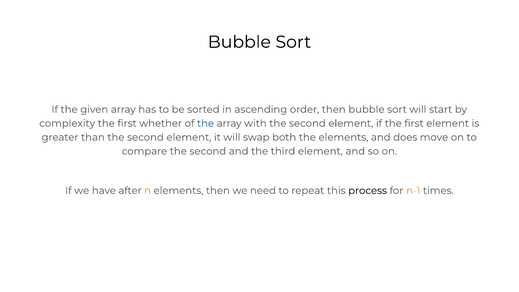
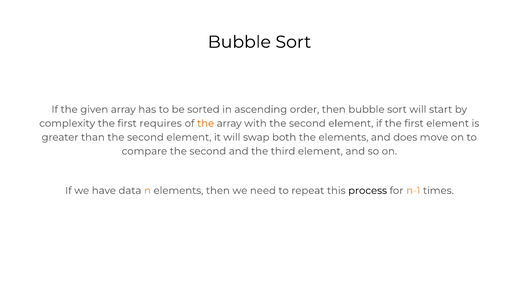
whether: whether -> requires (161, 123)
the colour: blue -> orange (206, 123)
after: after -> data (130, 191)
